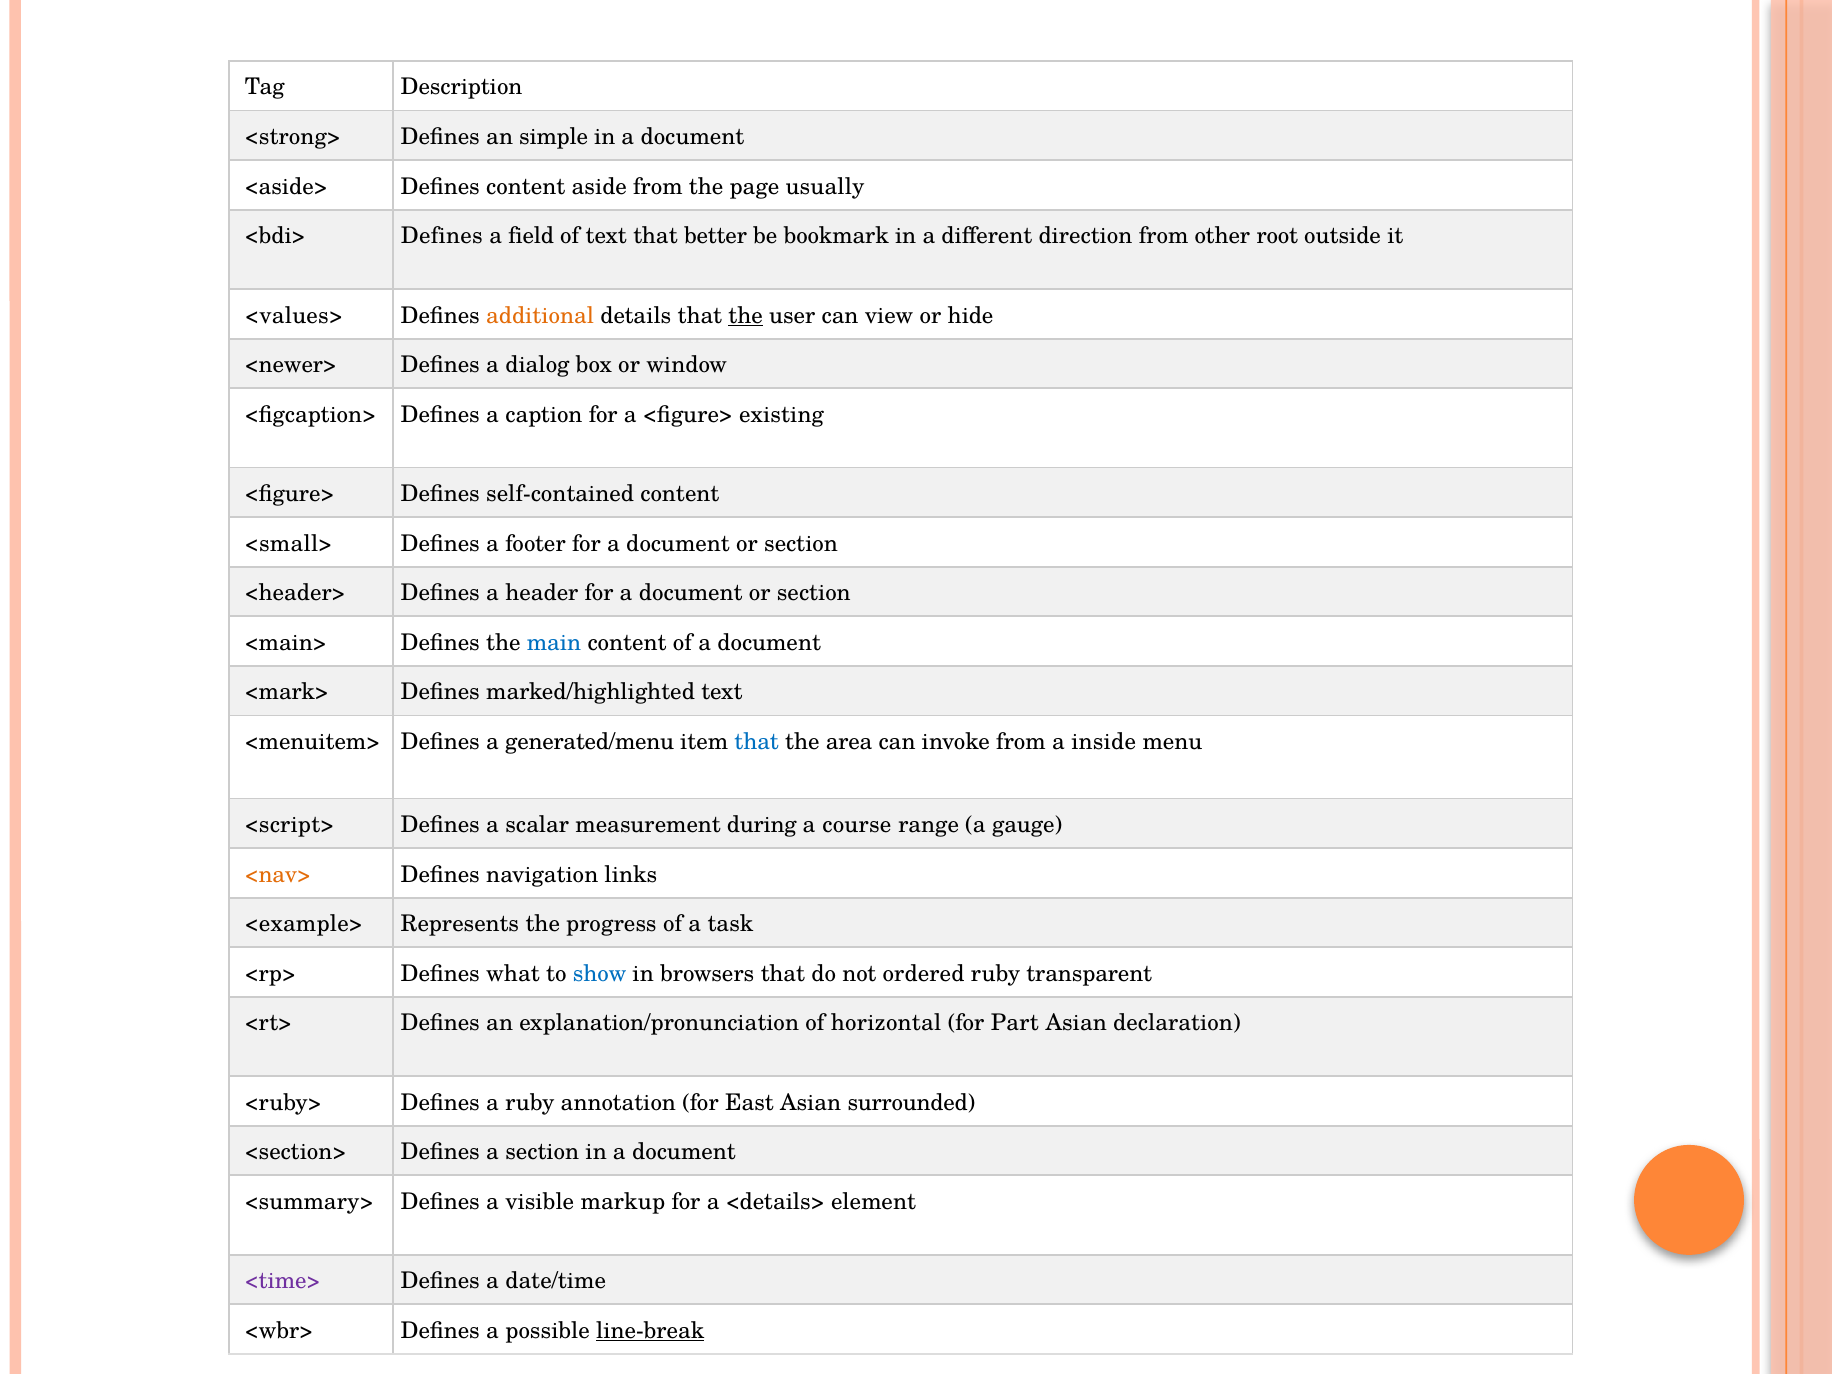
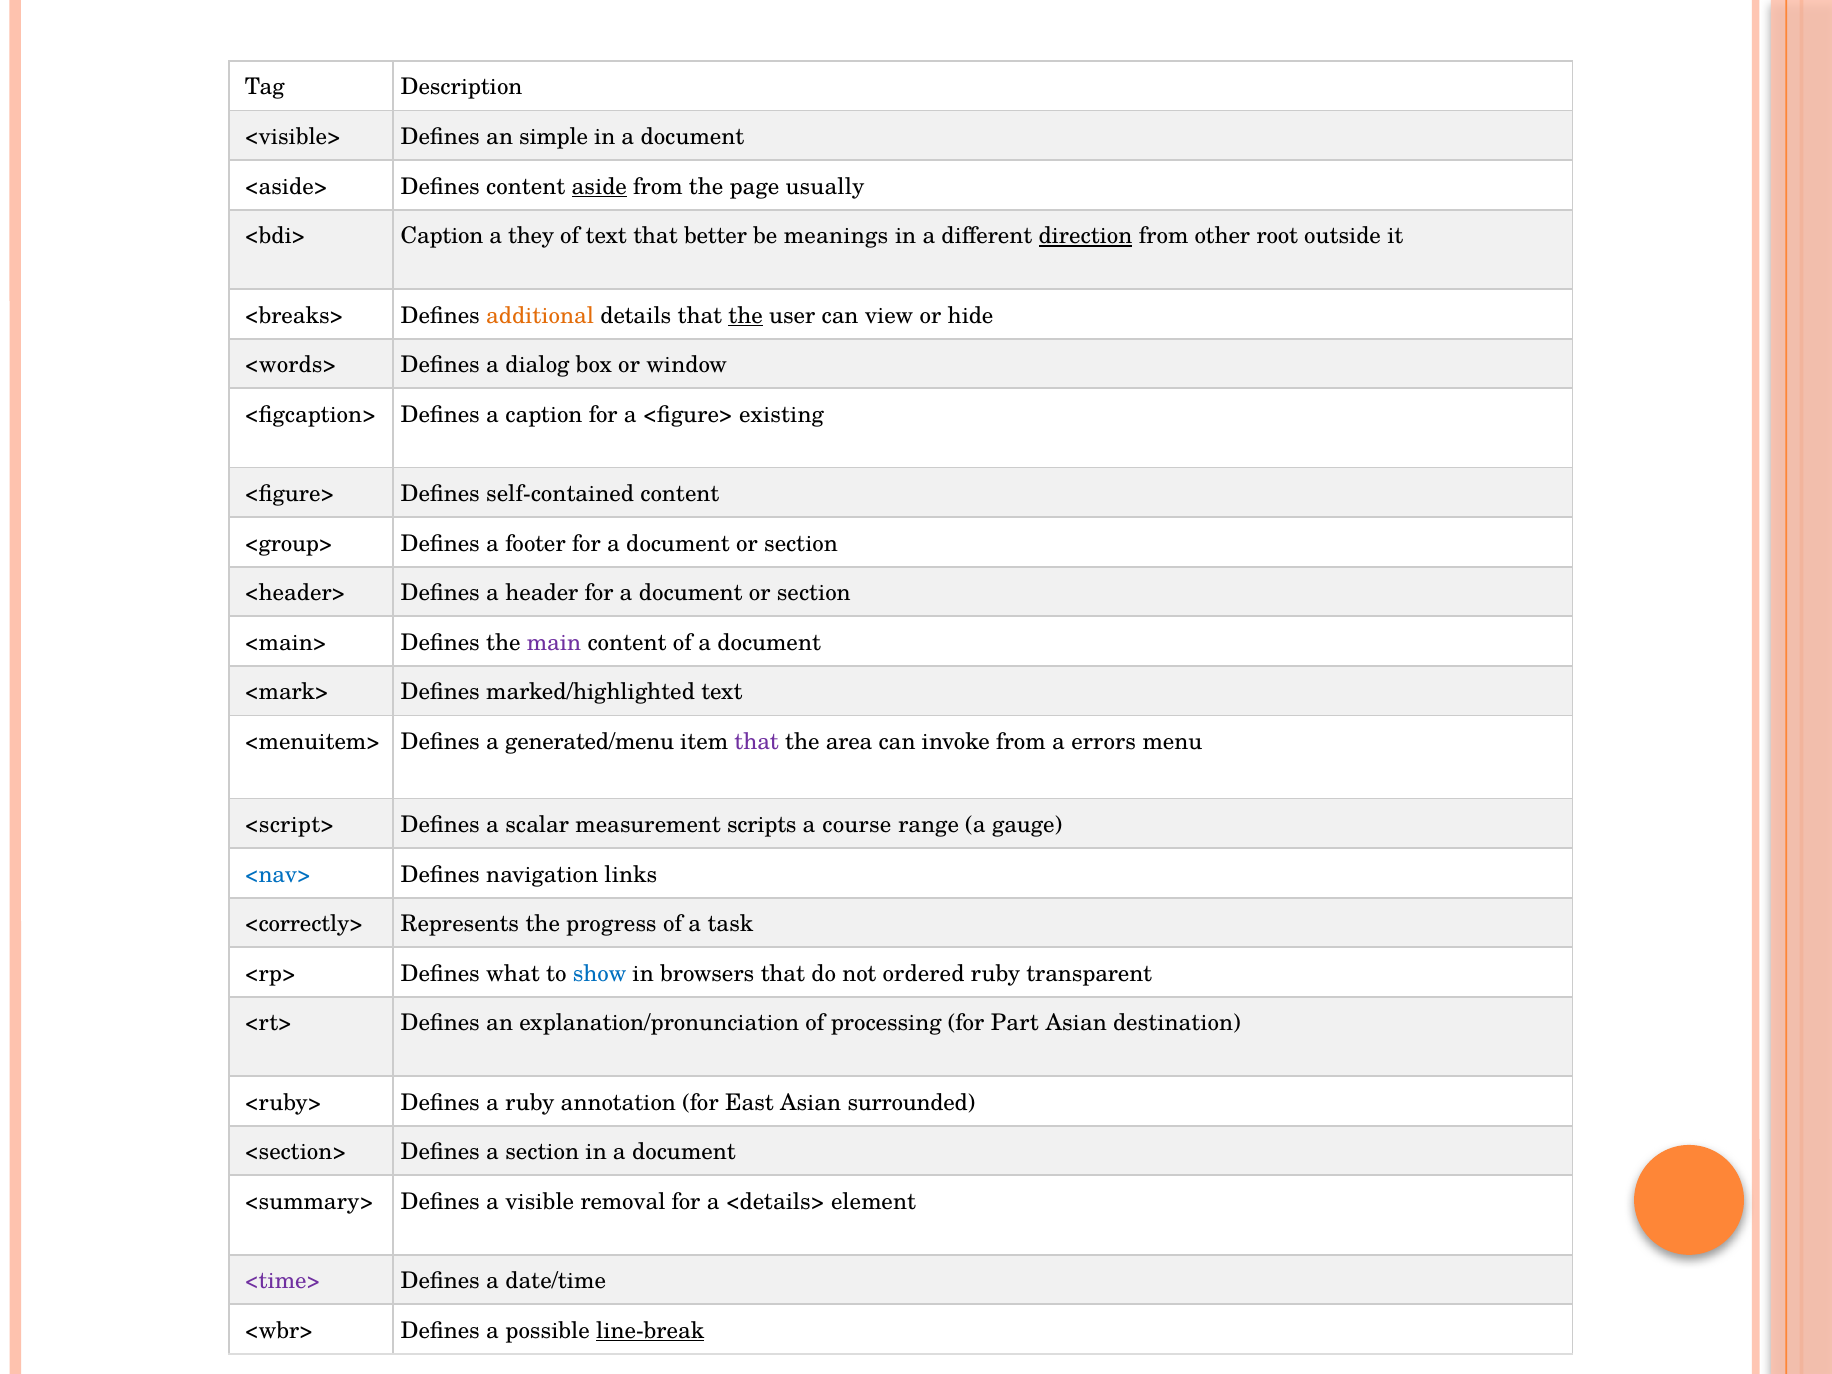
<strong>: <strong> -> <visible> (293, 137)
aside underline: none -> present (599, 187)
<bdi> Defines: Defines -> Caption (442, 236)
field: field -> they (531, 236)
bookmark: bookmark -> meanings (836, 236)
direction underline: none -> present (1085, 236)
<values>: <values> -> <breaks> (294, 315)
<newer>: <newer> -> <words> (291, 365)
<small>: <small> -> <group> (289, 544)
main colour: blue -> purple (554, 643)
that colour: blue -> purple (757, 742)
inside: inside -> errors (1104, 742)
during: during -> scripts (762, 825)
<nav> colour: orange -> blue (278, 874)
<example>: <example> -> <correctly> (304, 924)
horizontal: horizontal -> processing (886, 1023)
declaration: declaration -> destination (1177, 1023)
markup: markup -> removal (623, 1202)
